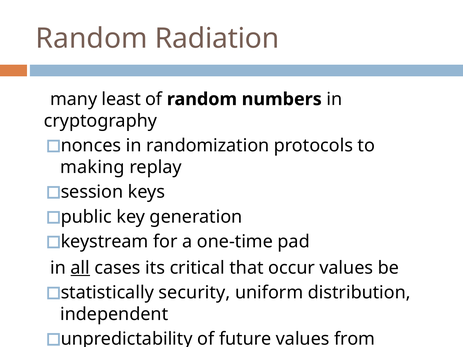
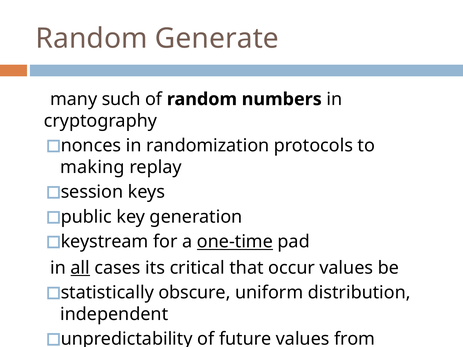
Radiation: Radiation -> Generate (217, 39)
least: least -> such (121, 99)
one-time underline: none -> present (235, 242)
security: security -> obscure (194, 293)
